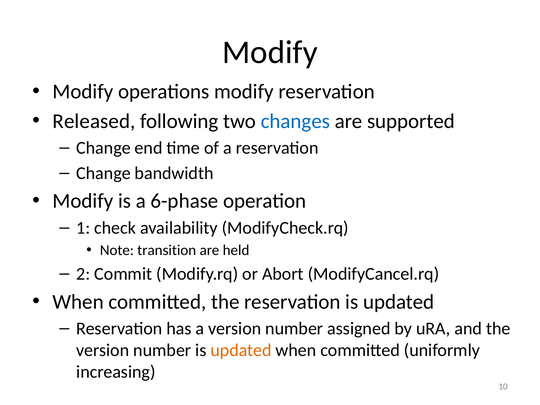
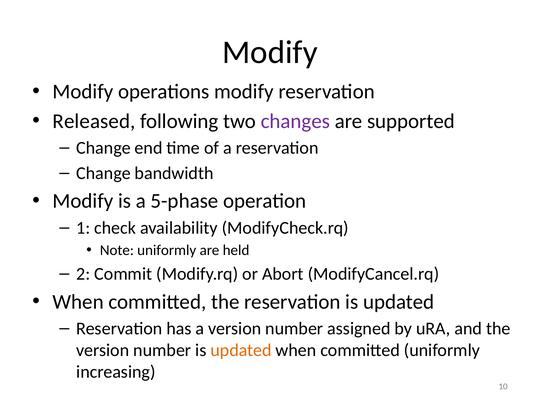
changes colour: blue -> purple (295, 121)
6-phase: 6-phase -> 5-phase (185, 201)
Note transition: transition -> uniformly (167, 250)
